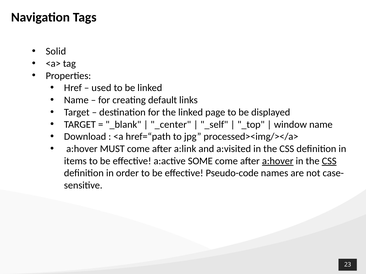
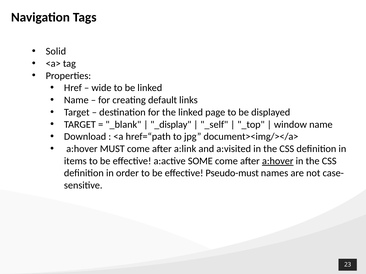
used: used -> wide (101, 88)
_center: _center -> _display (171, 125)
processed><img/></a>: processed><img/></a> -> document><img/></a> (251, 137)
CSS underline: present -> none (329, 161)
Pseudo-code: Pseudo-code -> Pseudo-must (232, 173)
